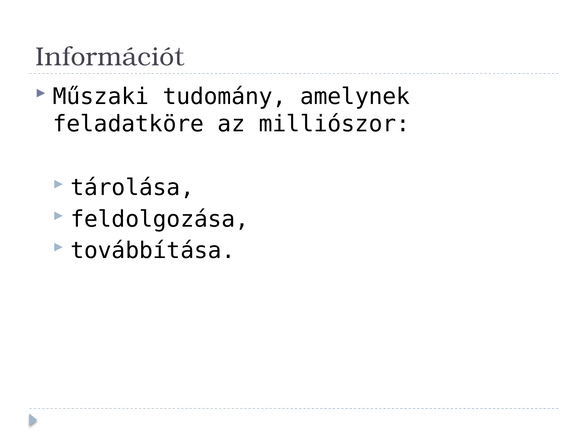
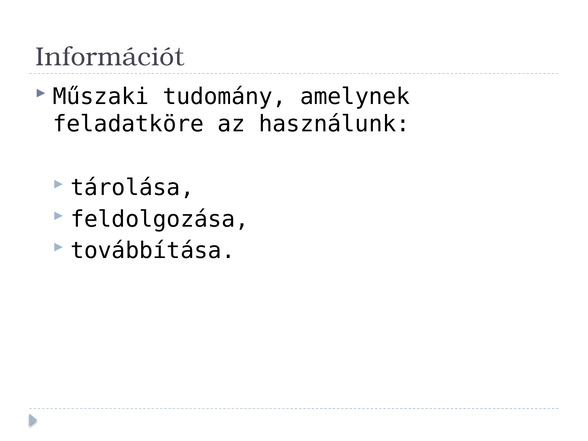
milliószor: milliószor -> használunk (334, 124)
